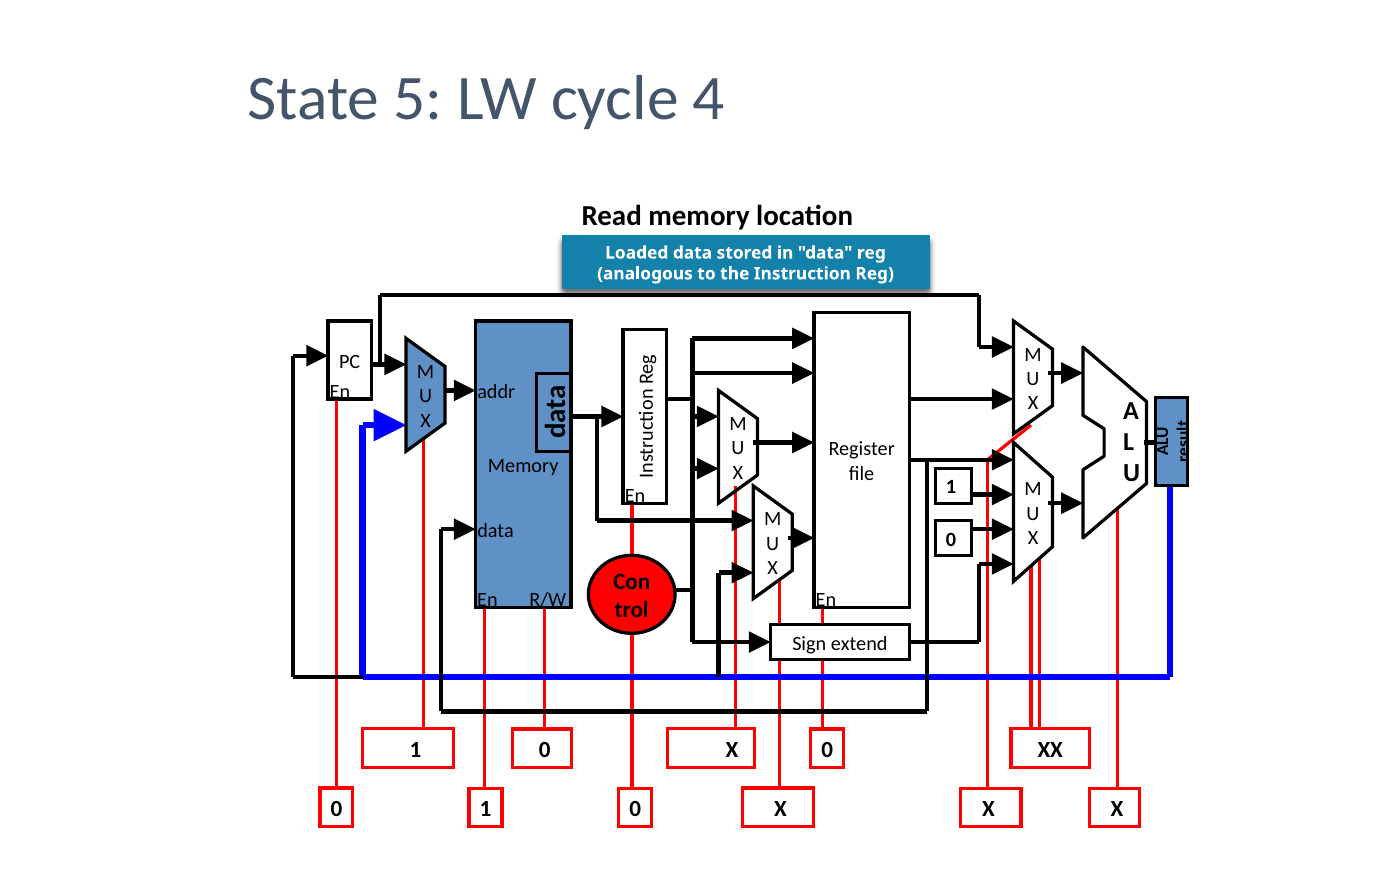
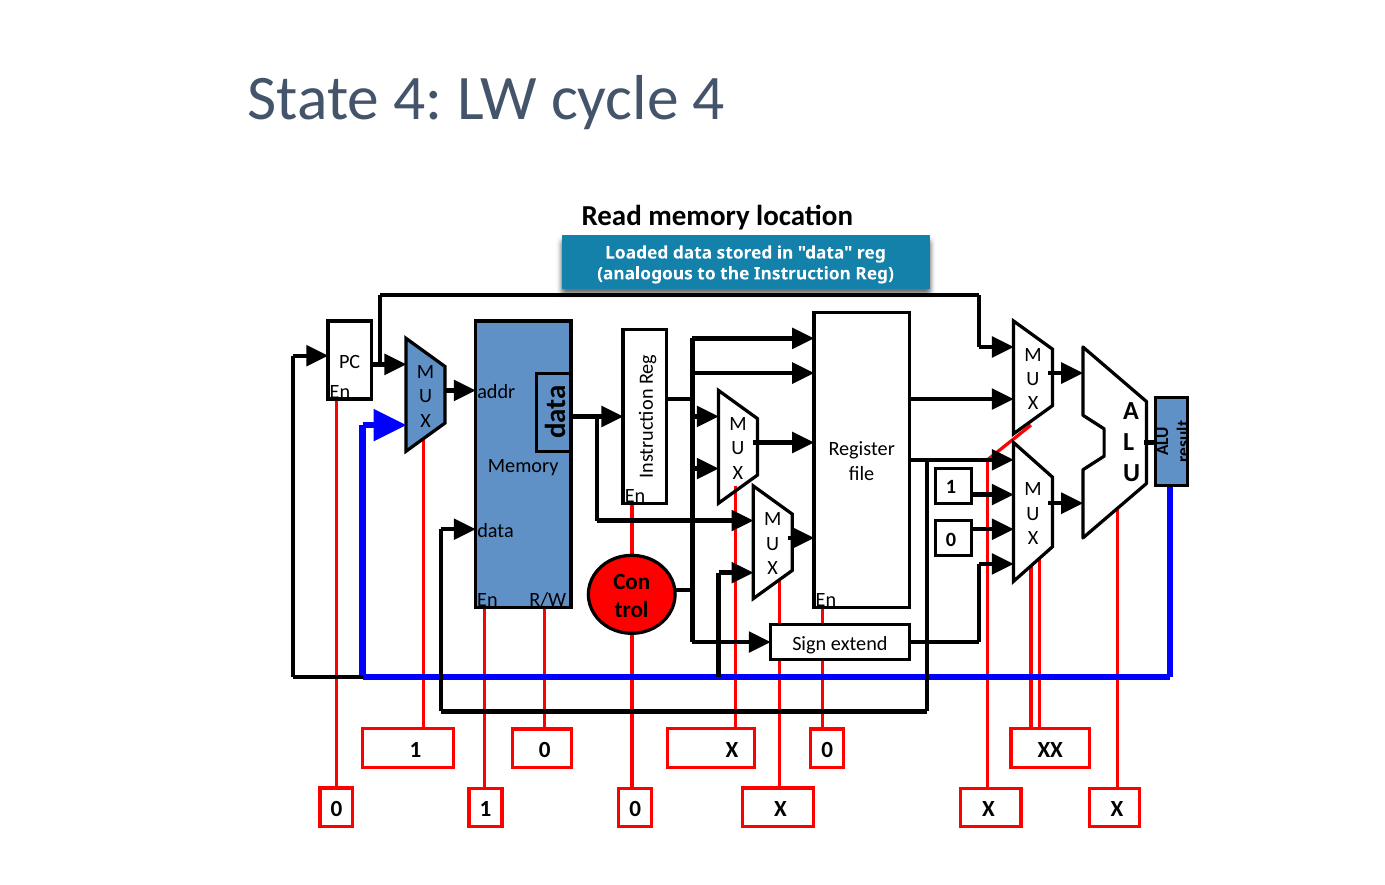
State 5: 5 -> 4 (418, 99)
